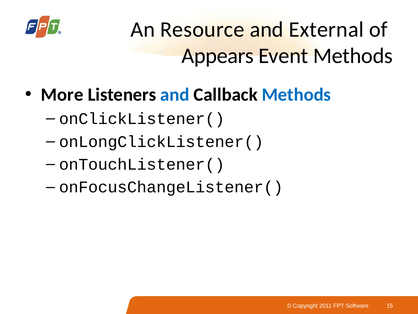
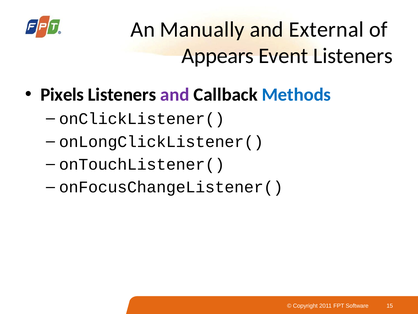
Resource: Resource -> Manually (202, 29)
Event Methods: Methods -> Listeners (353, 56)
More: More -> Pixels (62, 95)
and colour: blue -> purple (175, 95)
